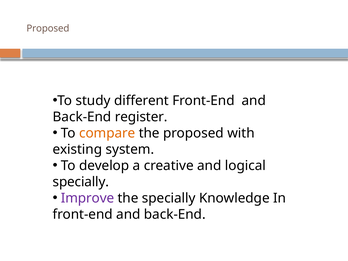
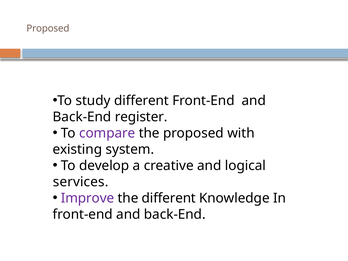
compare colour: orange -> purple (107, 133)
specially: specially -> services (81, 182)
the specially: specially -> different (169, 198)
